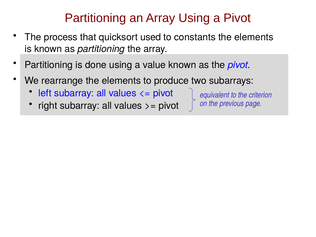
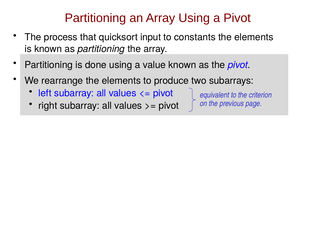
used: used -> input (151, 37)
